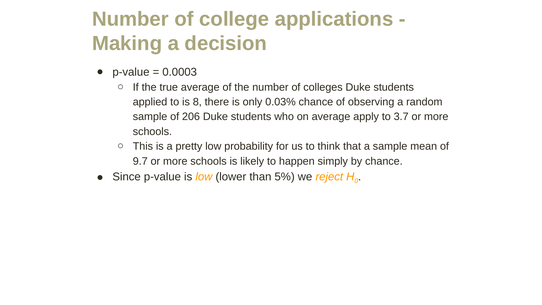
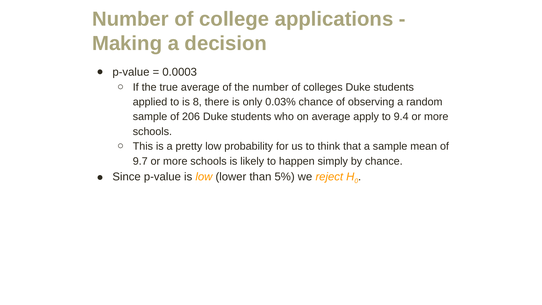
3.7: 3.7 -> 9.4 (401, 117)
